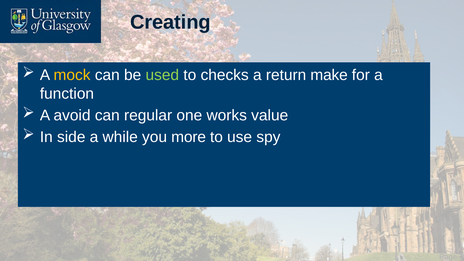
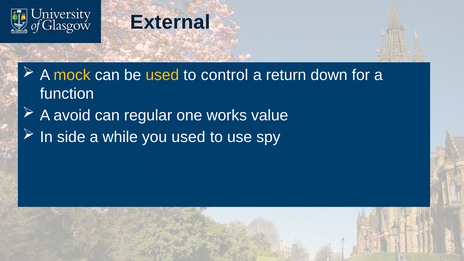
Creating: Creating -> External (170, 22)
used colour: light green -> yellow (162, 75)
checks: checks -> control (225, 75)
make: make -> down (329, 75)
you more: more -> used (188, 137)
